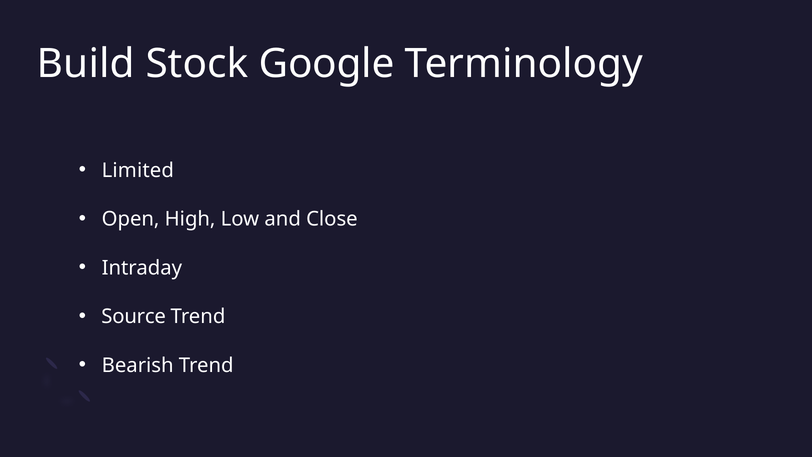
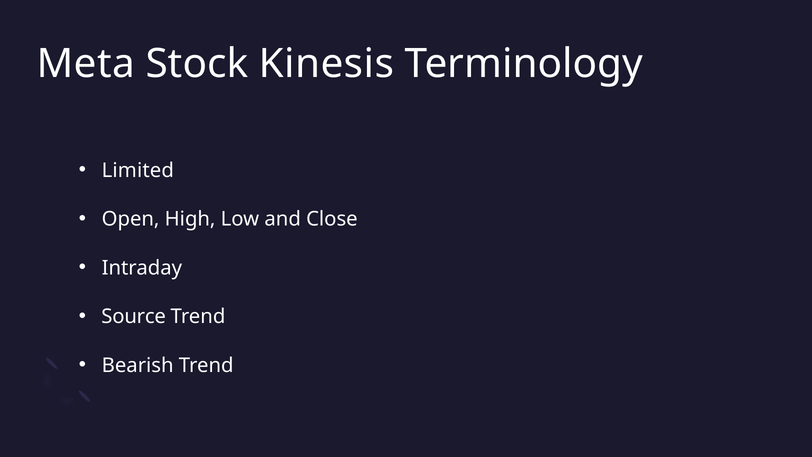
Build: Build -> Meta (86, 64)
Google: Google -> Kinesis (326, 64)
